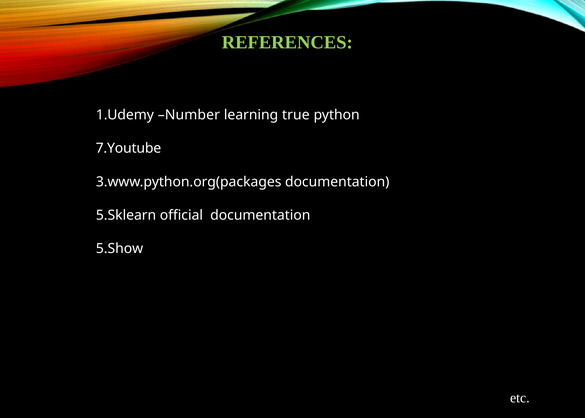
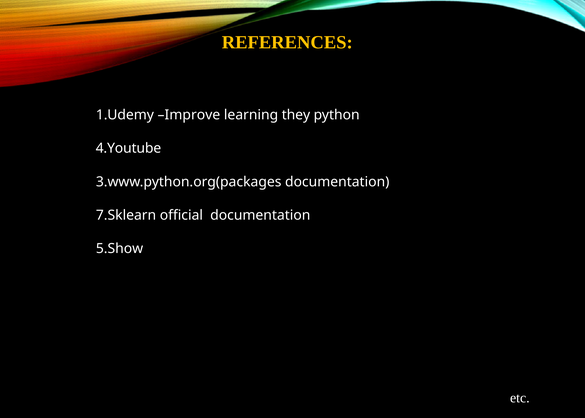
REFERENCES colour: light green -> yellow (287, 42)
Number: Number -> Improve (189, 115)
true: true -> they (296, 115)
7.Youtube: 7.Youtube -> 4.Youtube (128, 148)
5.Sklearn: 5.Sklearn -> 7.Sklearn (126, 215)
